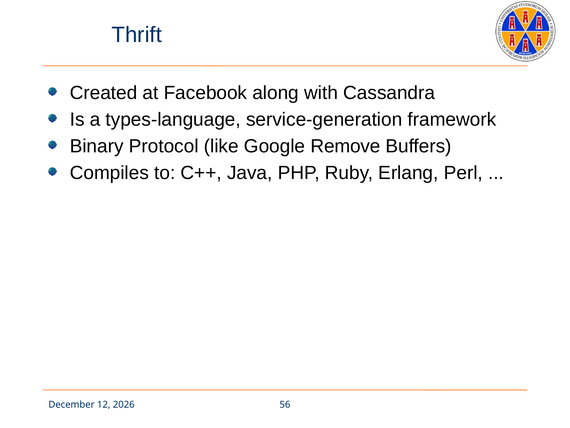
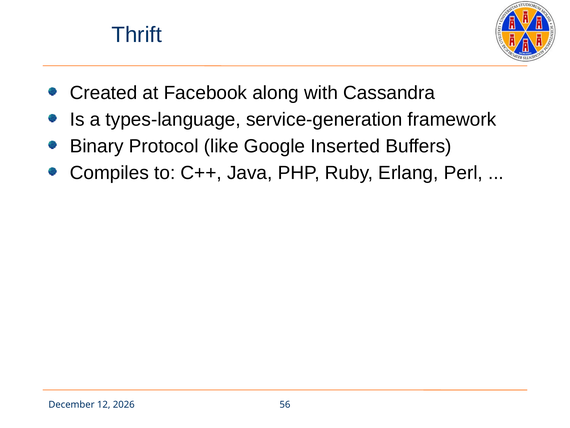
Remove: Remove -> Inserted (345, 146)
